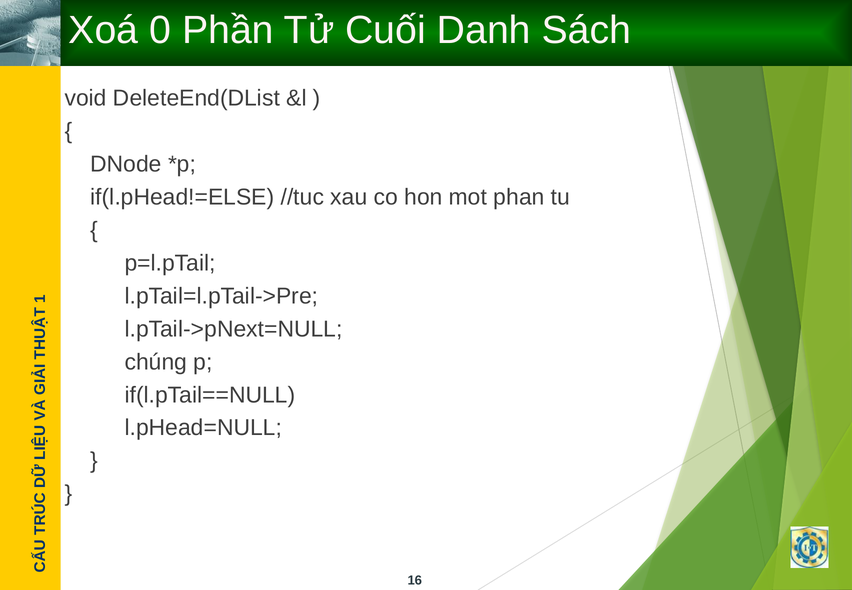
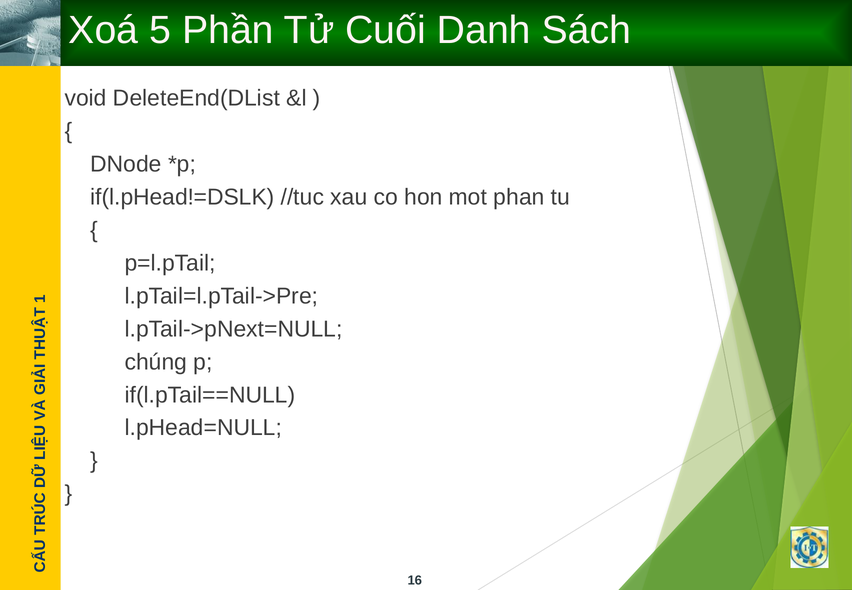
0: 0 -> 5 (160, 30)
if(l.pHead!=ELSE: if(l.pHead!=ELSE -> if(l.pHead!=DSLK (182, 197)
